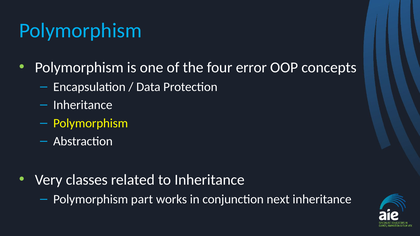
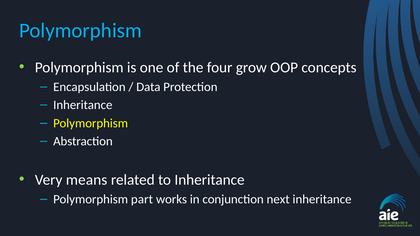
error: error -> grow (251, 68)
classes: classes -> means (87, 180)
